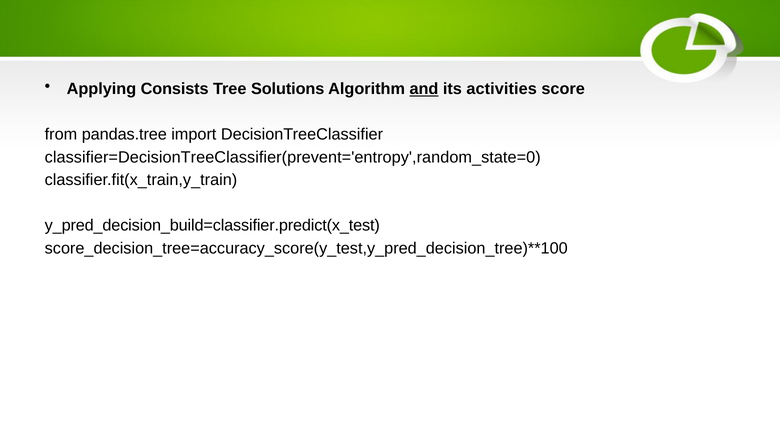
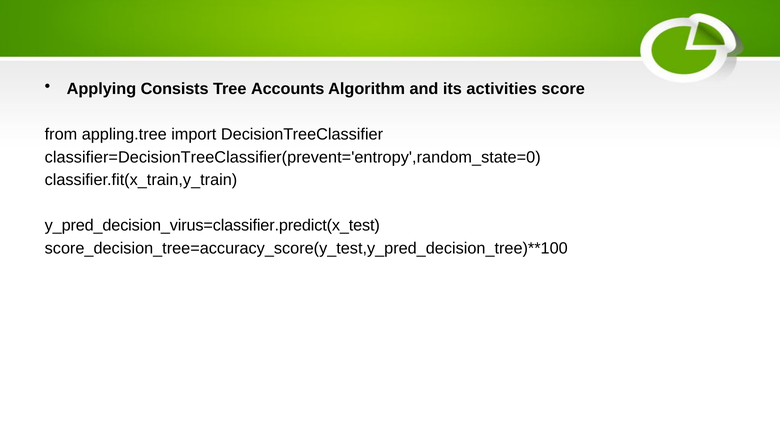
Solutions: Solutions -> Accounts (288, 89)
and underline: present -> none (424, 89)
pandas.tree: pandas.tree -> appling.tree (124, 134)
y_pred_decision_build=classifier.predict(x_test: y_pred_decision_build=classifier.predict(x_test -> y_pred_decision_virus=classifier.predict(x_test (212, 225)
